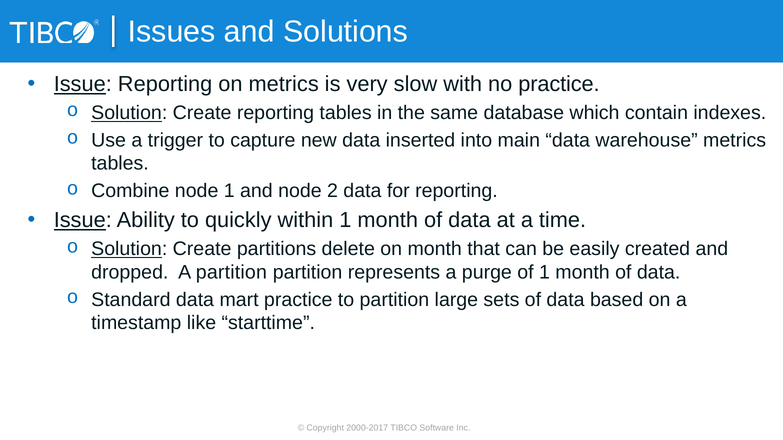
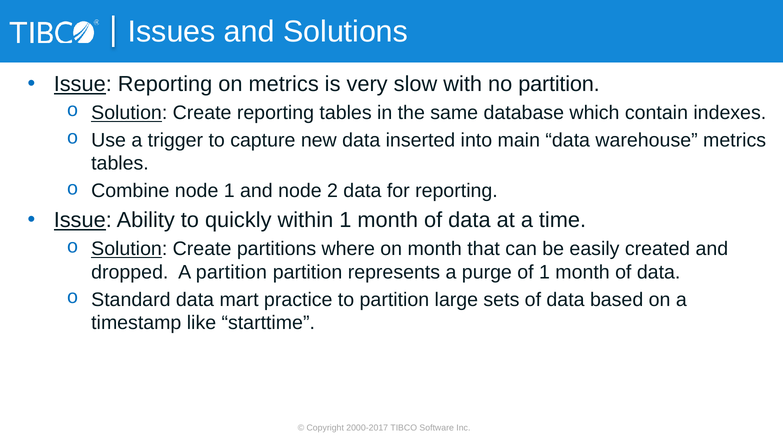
no practice: practice -> partition (559, 84)
delete: delete -> where (348, 249)
